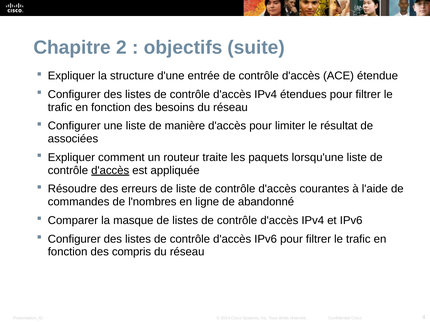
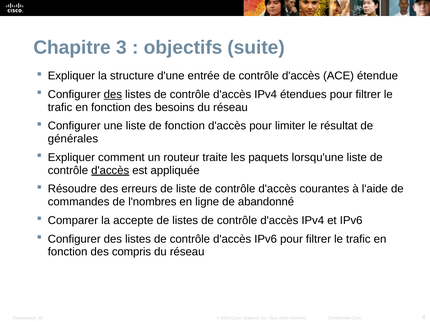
2: 2 -> 3 (121, 47)
des underline: none -> present (113, 95)
de manière: manière -> fonction (185, 126)
associées: associées -> générales (73, 139)
masque: masque -> accepte (133, 221)
